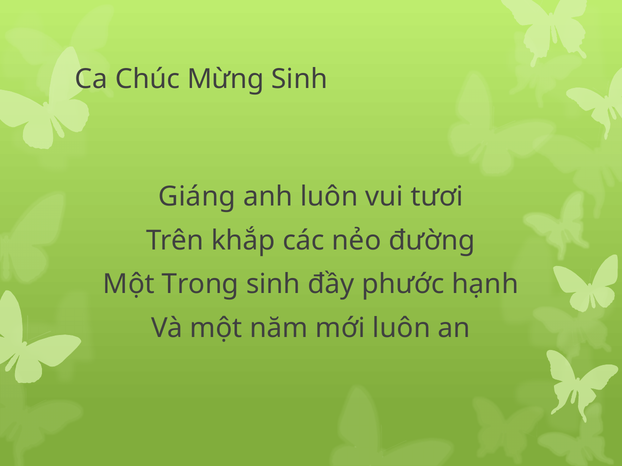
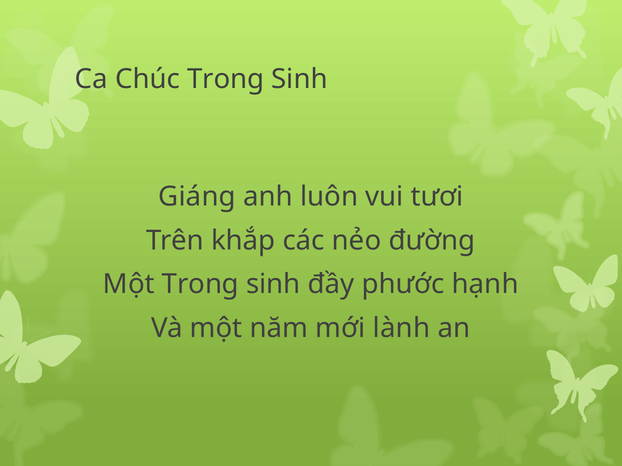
Chúc Mừng: Mừng -> Trong (226, 79)
mới luôn: luôn -> lành (401, 329)
